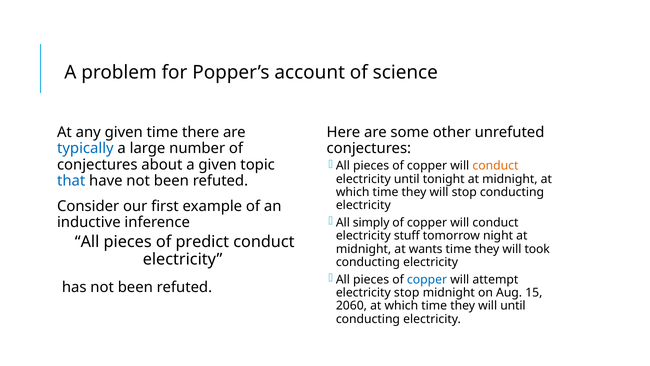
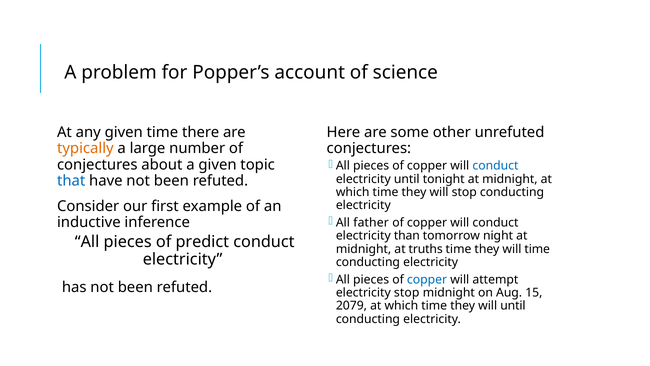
typically colour: blue -> orange (85, 148)
conduct colour: orange -> blue (495, 166)
simply: simply -> father (371, 222)
stuff: stuff -> than (407, 236)
wants: wants -> truths (426, 249)
will took: took -> time (537, 249)
2060: 2060 -> 2079 (351, 306)
